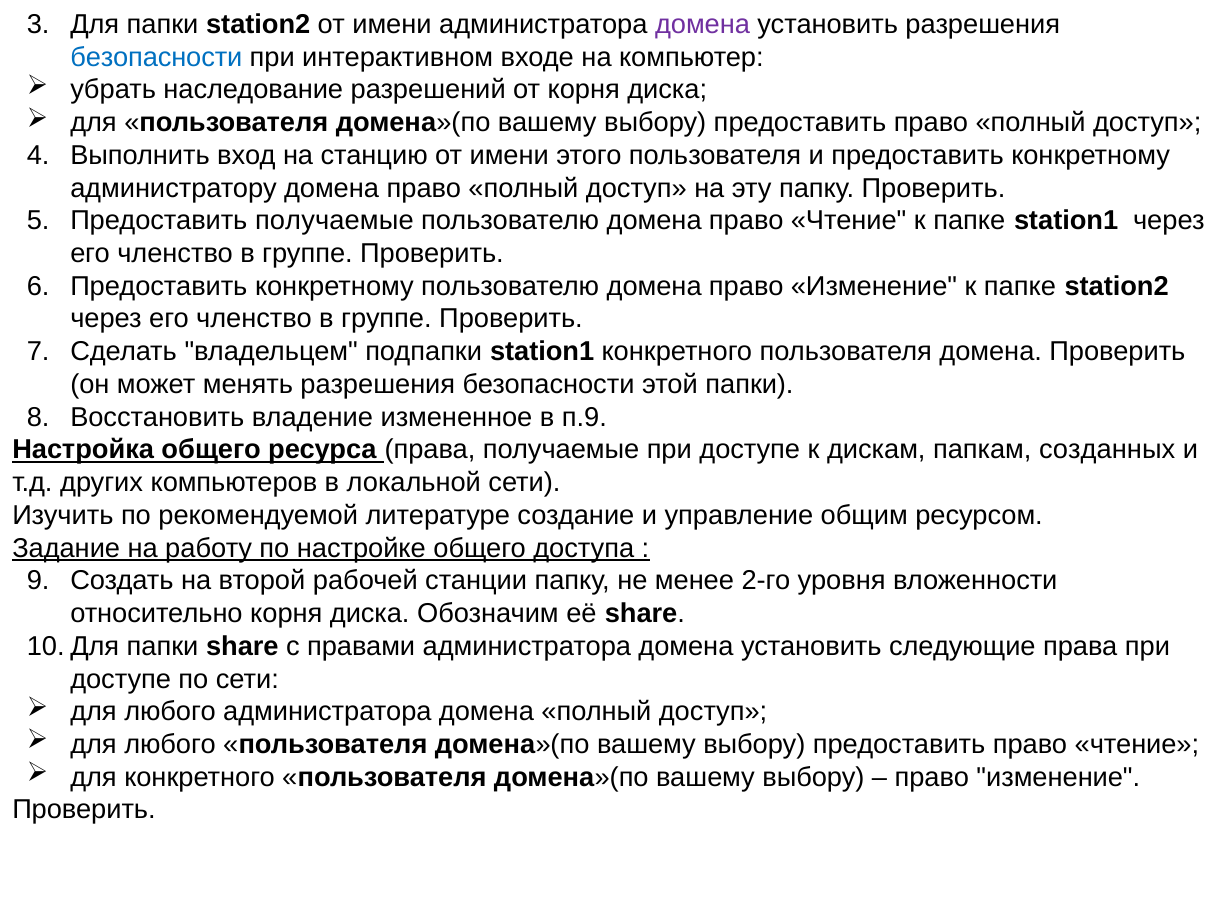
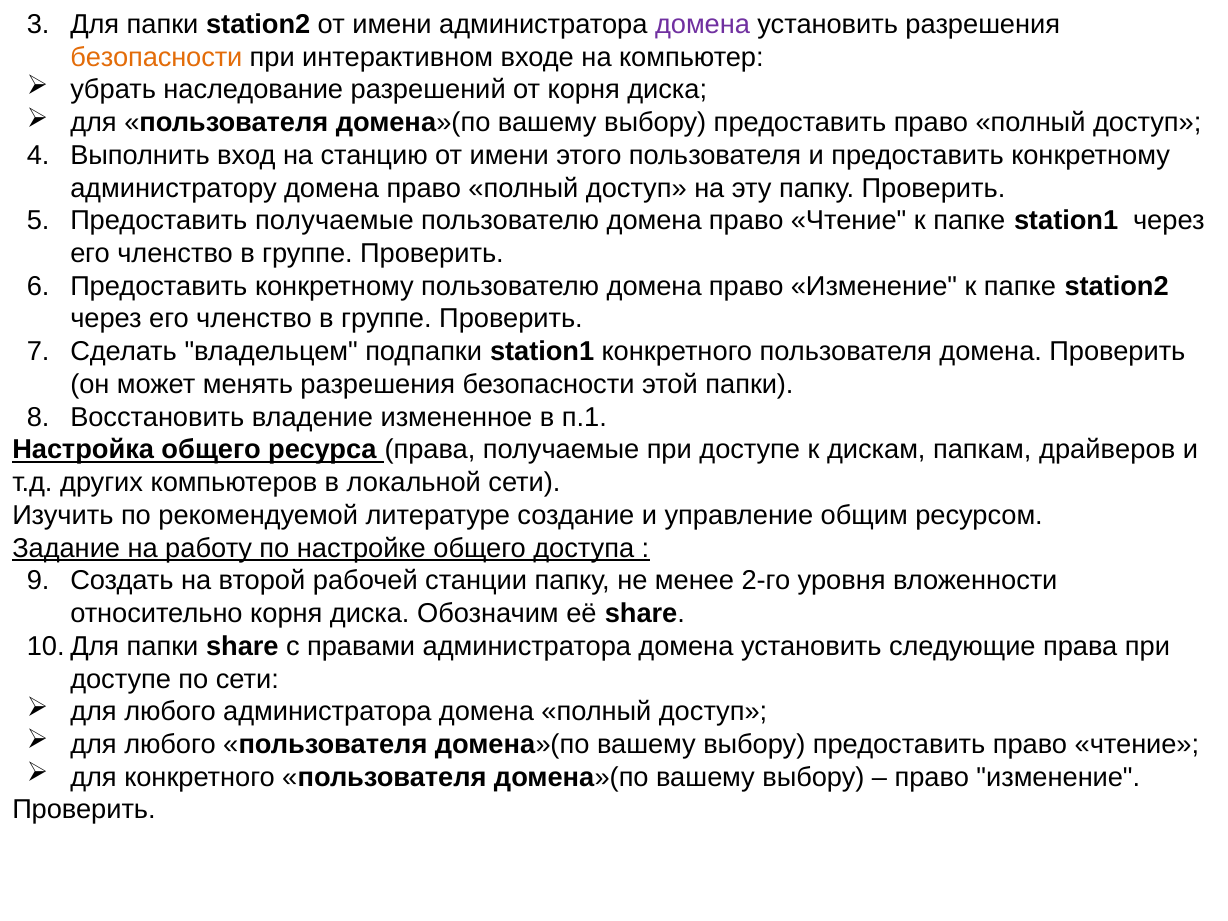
безопасности colour: blue -> orange (156, 57)
п.9: п.9 -> п.1 (584, 417)
созданных: созданных -> драйверов (1107, 450)
